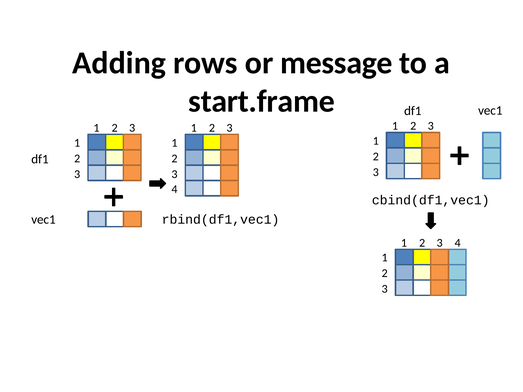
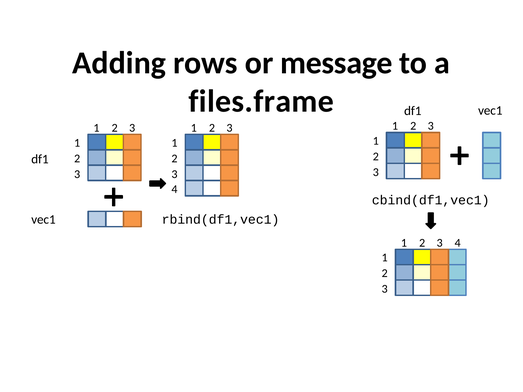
start.frame: start.frame -> files.frame (261, 101)
